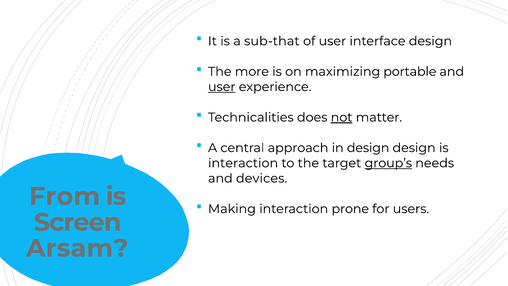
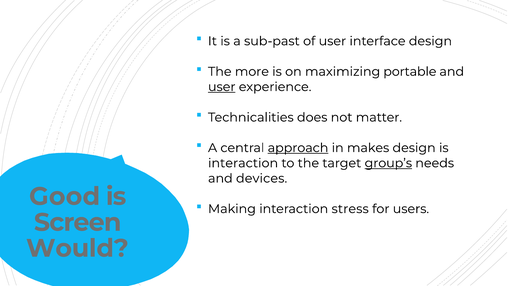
sub-that: sub-that -> sub-past (272, 41)
not underline: present -> none (342, 117)
approach underline: none -> present (298, 148)
in design: design -> makes (368, 148)
From: From -> Good (65, 196)
prone: prone -> stress (350, 209)
Arsam: Arsam -> Would (77, 248)
